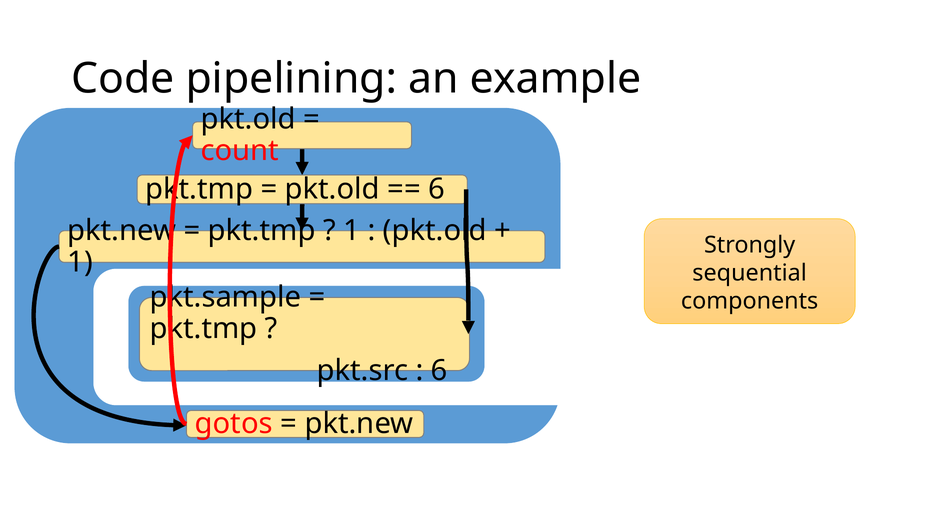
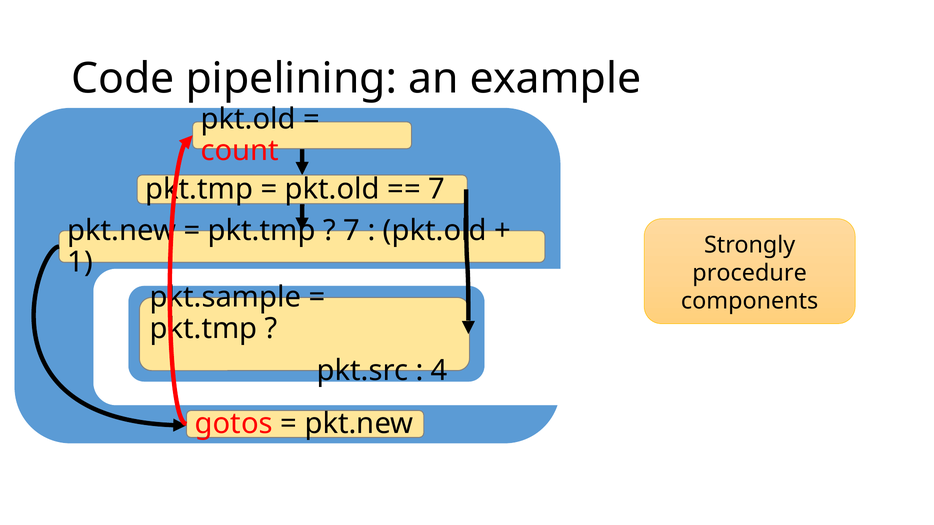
6: 6 -> 7 (437, 189)
1: 1 -> 7 (352, 231)
sequential: sequential -> procedure (750, 273)
6: 6 -> 4 (439, 371)
